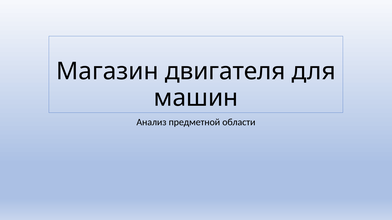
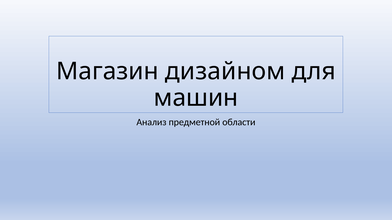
двигателя: двигателя -> дизайном (225, 72)
